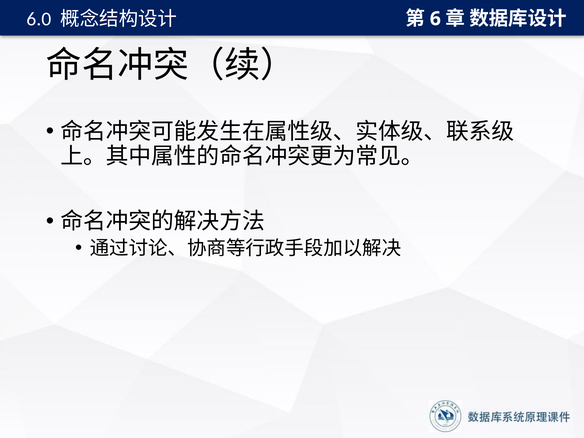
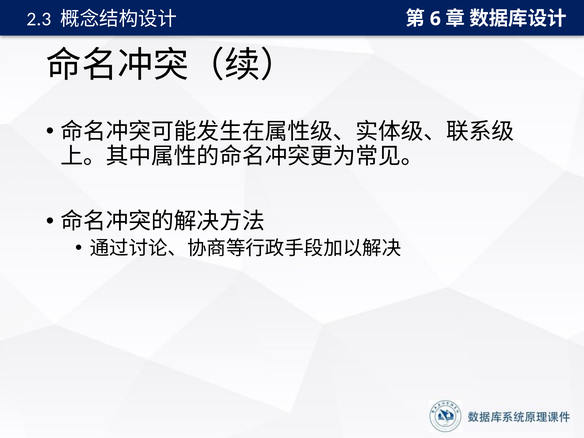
6.0: 6.0 -> 2.3 (39, 19)
